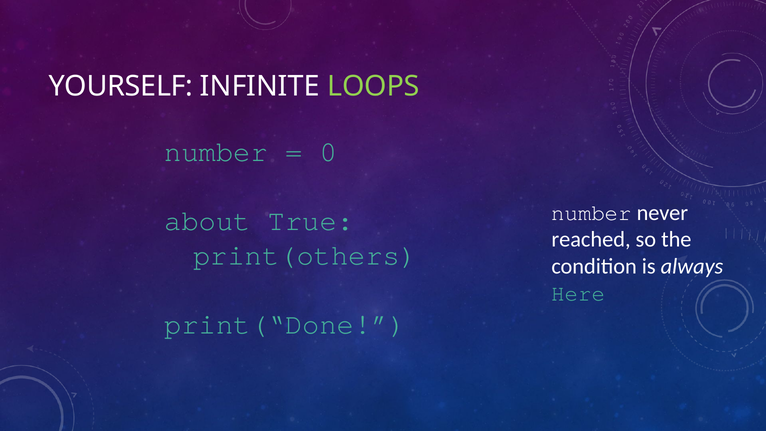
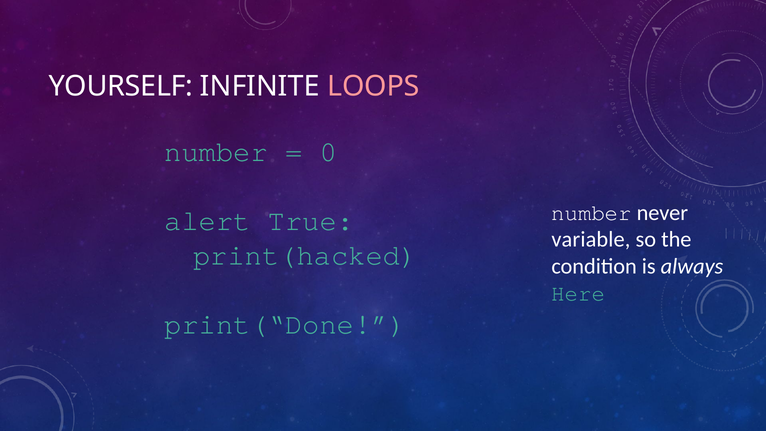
LOOPS colour: light green -> pink (373, 86)
about: about -> alert (208, 221)
reached: reached -> variable (591, 239)
print(others: print(others -> print(hacked (305, 255)
